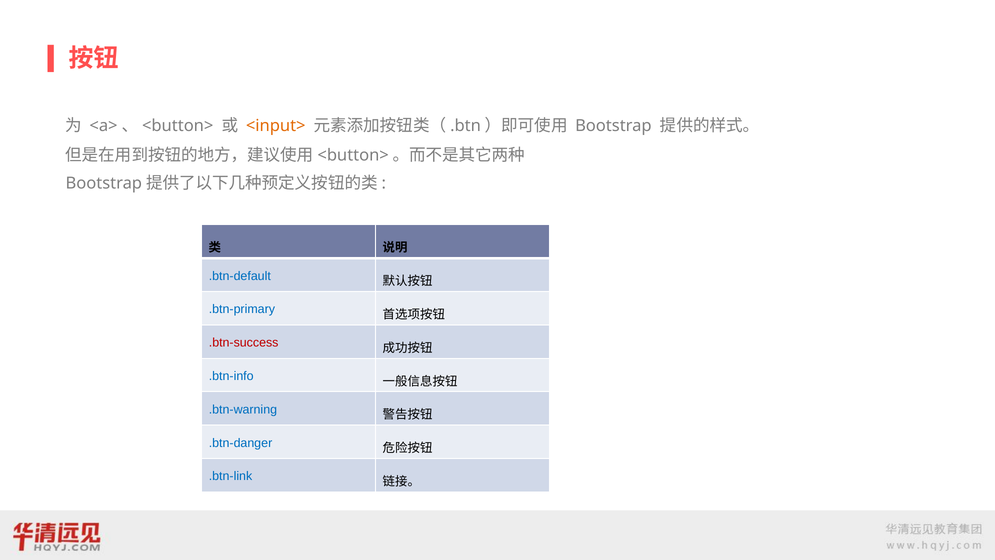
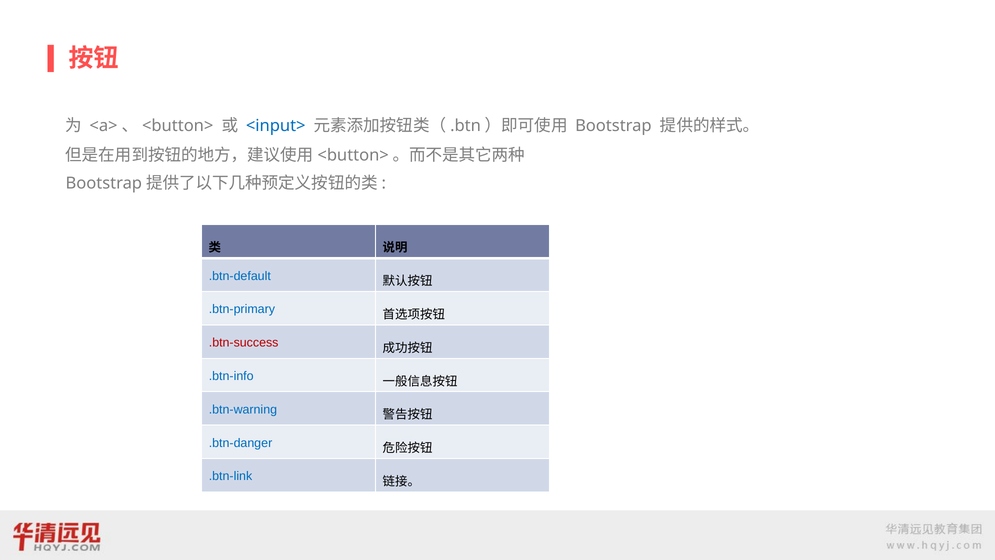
<input> colour: orange -> blue (276, 126)
